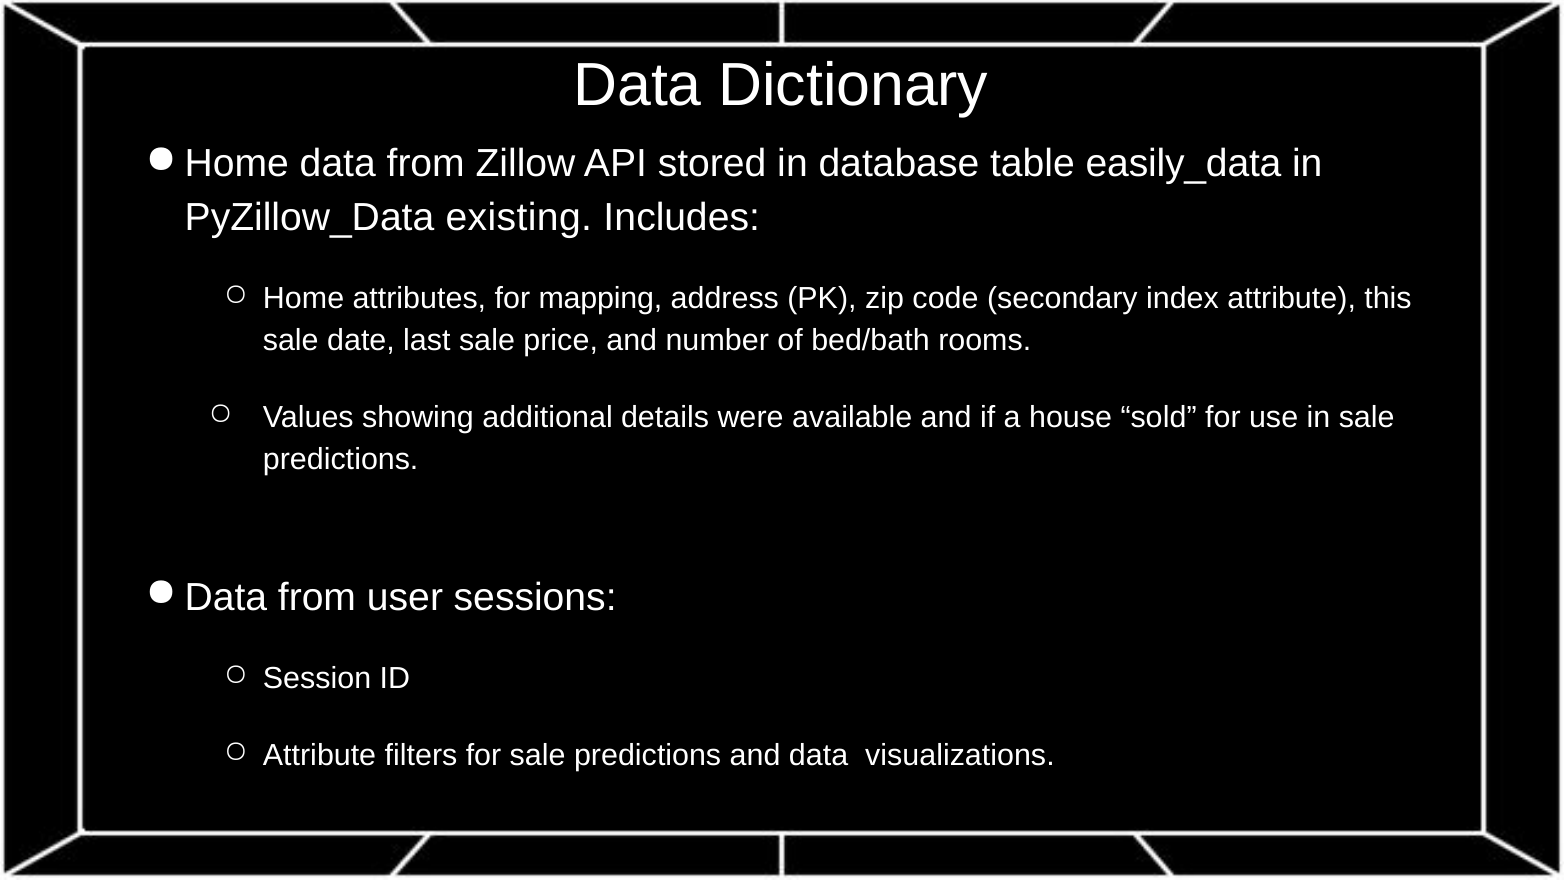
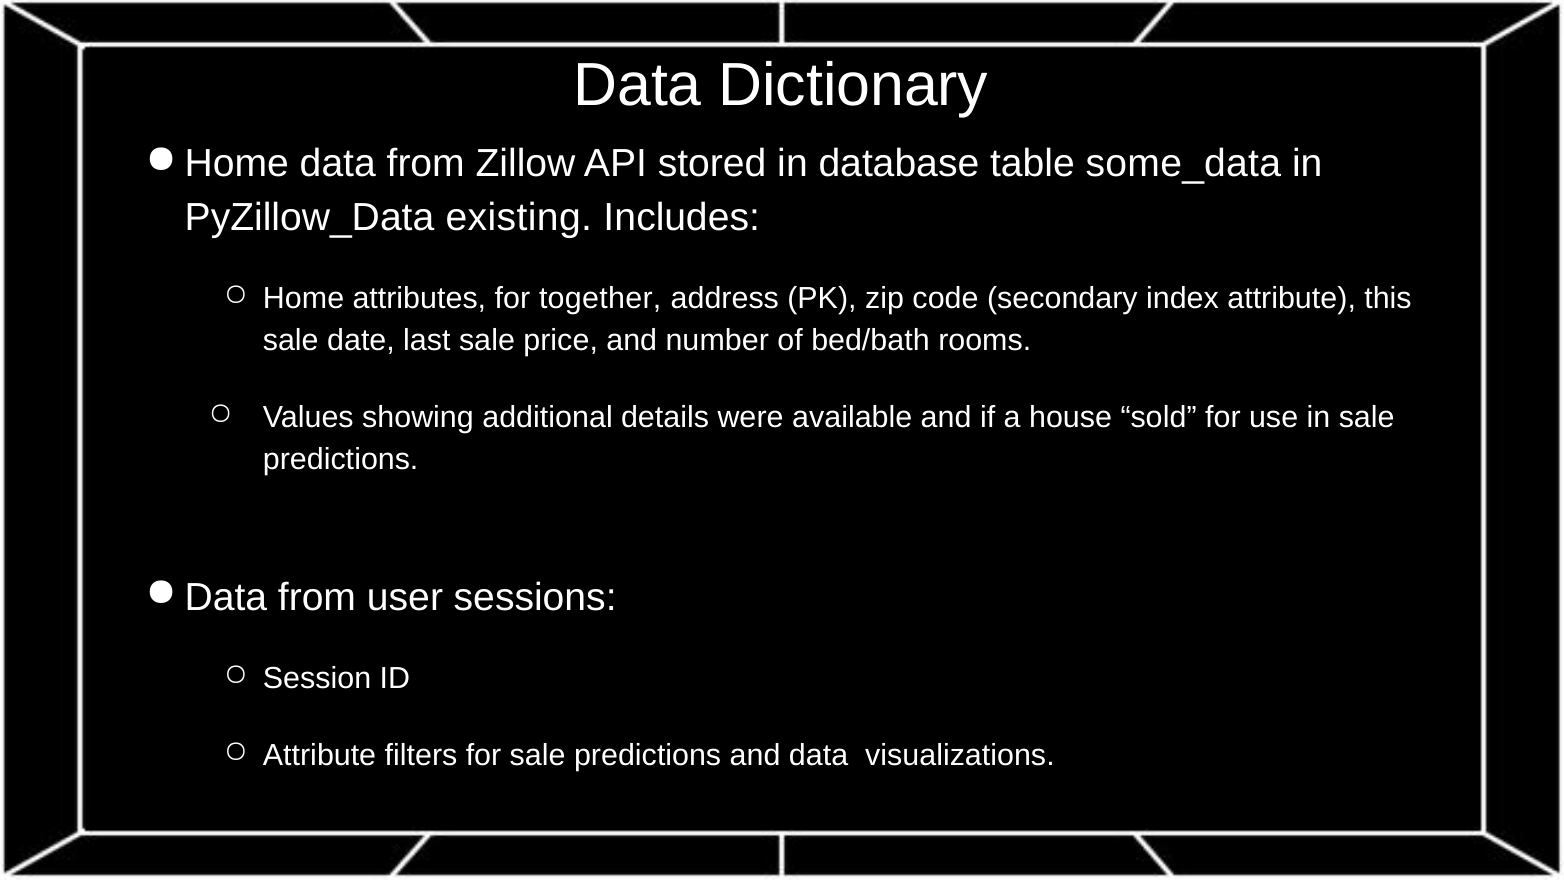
easily_data: easily_data -> some_data (1183, 164)
mapping: mapping -> together (600, 299)
